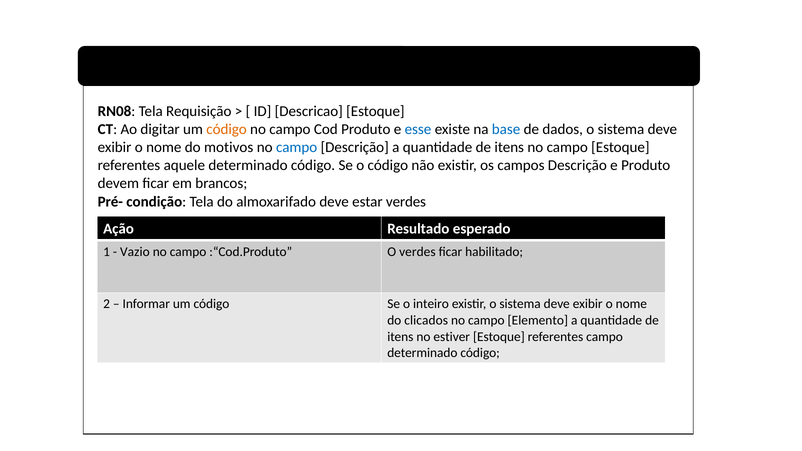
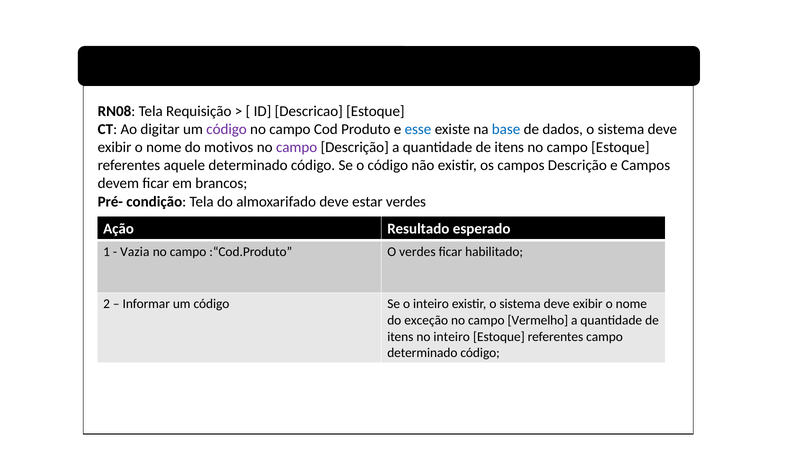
código colour: orange -> purple (227, 129)
campo colour: blue -> purple (297, 147)
e Produto: Produto -> Campos (646, 166)
Vazio: Vazio -> Vazia (135, 252)
clicados: clicados -> exceção (426, 320)
Elemento: Elemento -> Vermelho (538, 320)
no estiver: estiver -> inteiro (452, 337)
